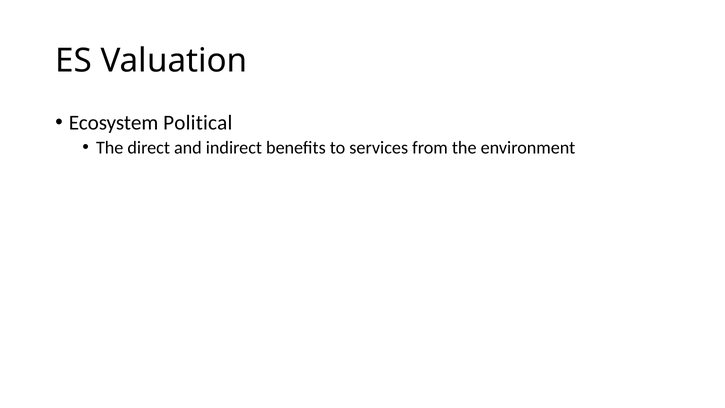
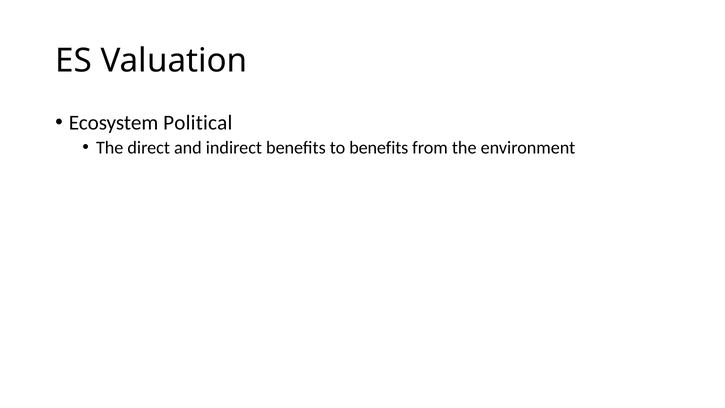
to services: services -> benefits (379, 148)
